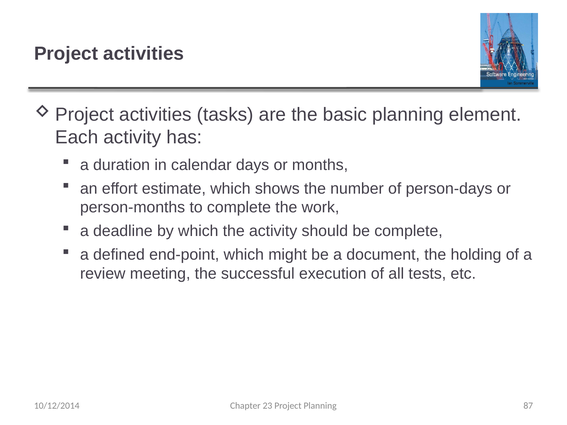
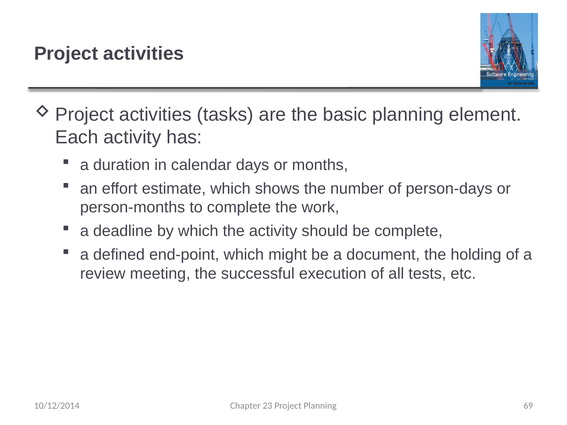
87: 87 -> 69 (528, 406)
